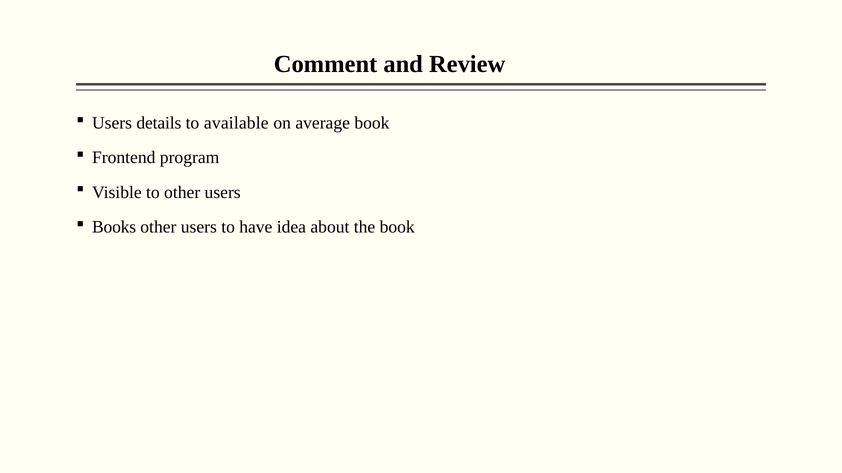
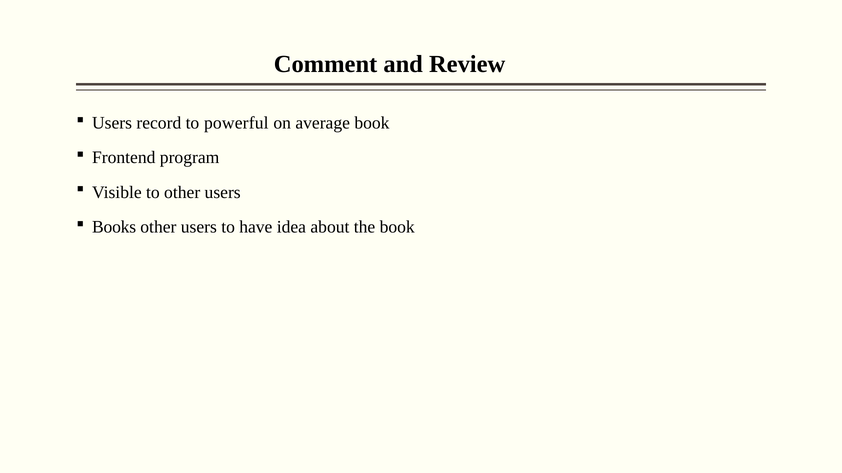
details: details -> record (159, 123)
available: available -> powerful (236, 123)
